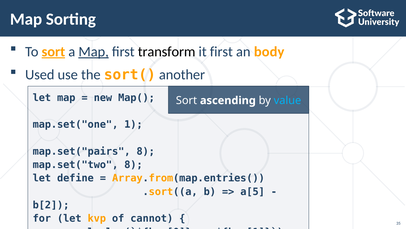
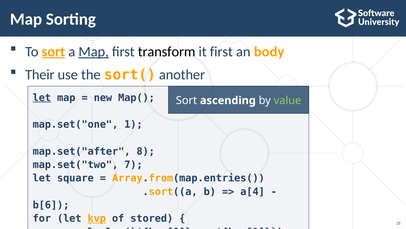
Used: Used -> Their (40, 75)
let underline: none -> present (42, 97)
value colour: light blue -> light green (287, 100)
map.set("pairs: map.set("pairs -> map.set("after (82, 151)
map.set("two 8: 8 -> 7 (133, 164)
define: define -> square (75, 178)
a[5: a[5 -> a[4 (253, 191)
b[2: b[2 -> b[6 (51, 205)
kvp underline: none -> present (97, 218)
cannot: cannot -> stored (152, 218)
